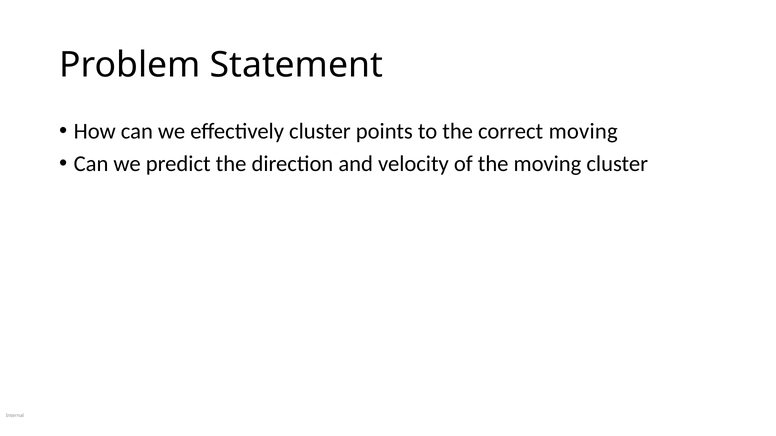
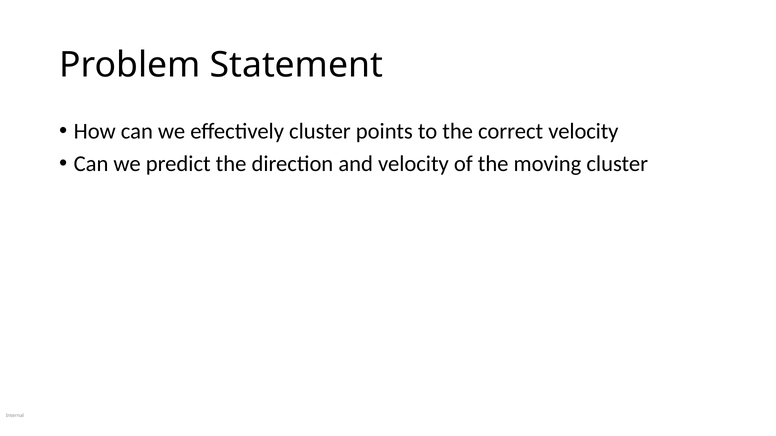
correct moving: moving -> velocity (583, 131)
